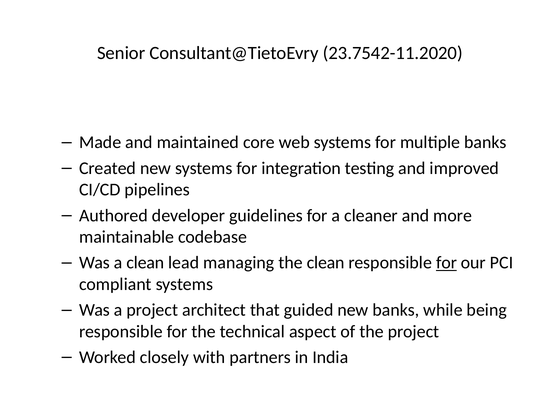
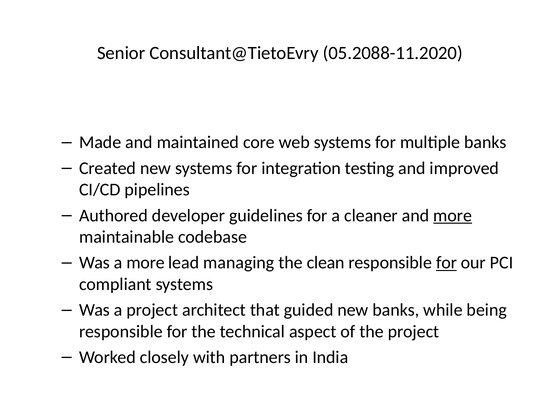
23.7542-11.2020: 23.7542-11.2020 -> 05.2088-11.2020 (393, 53)
more underline: none -> present (453, 215)
a clean: clean -> more (145, 263)
